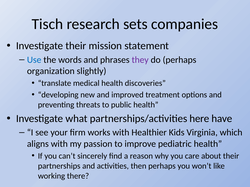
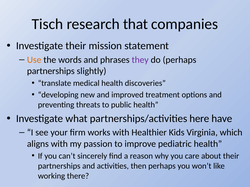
sets: sets -> that (136, 24)
Use colour: blue -> orange (34, 60)
organization: organization -> partnerships (51, 71)
